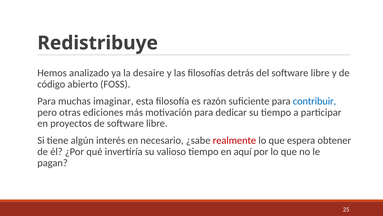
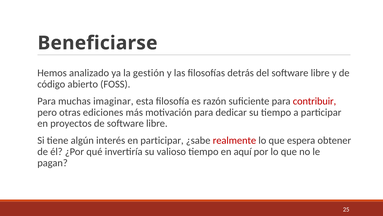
Redistribuye: Redistribuye -> Beneficiarse (98, 43)
desaire: desaire -> gestión (149, 73)
contribuir colour: blue -> red (315, 101)
en necesario: necesario -> participar (162, 140)
